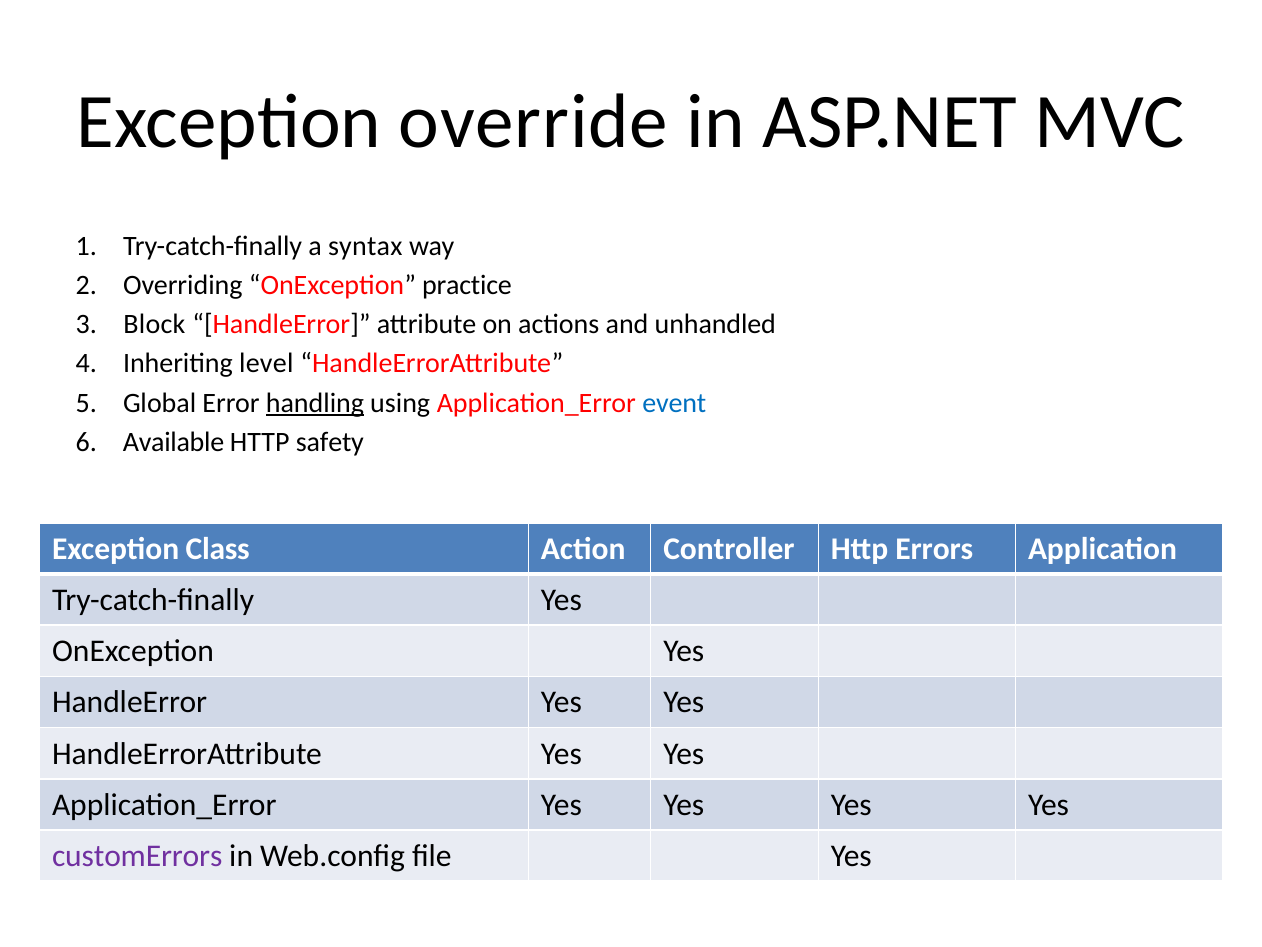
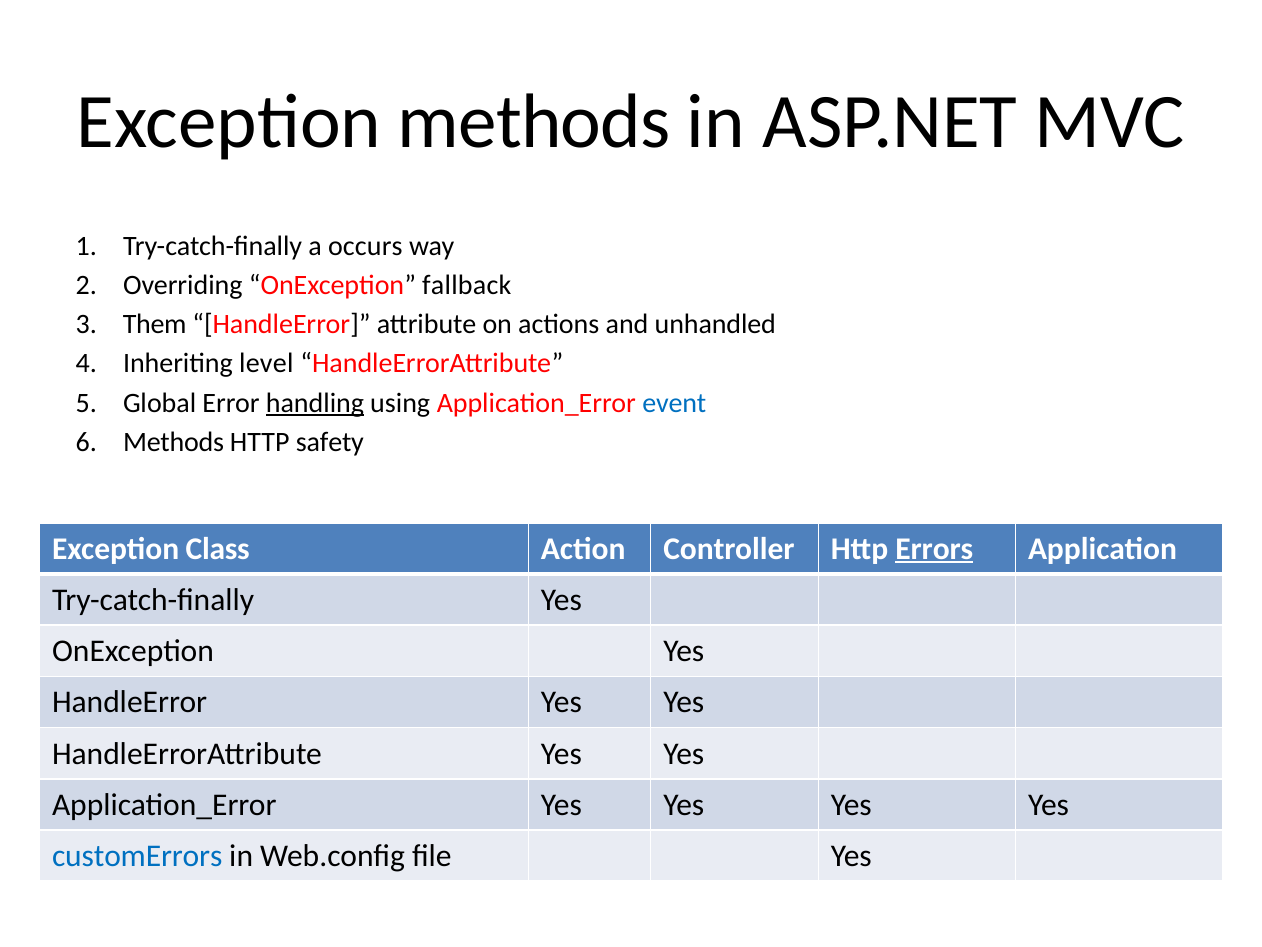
Exception override: override -> methods (534, 122)
syntax: syntax -> occurs (365, 246)
practice: practice -> fallback (467, 285)
Block: Block -> Them (155, 324)
Available: Available -> Methods (174, 442)
Errors underline: none -> present (934, 548)
customErrors colour: purple -> blue (137, 856)
